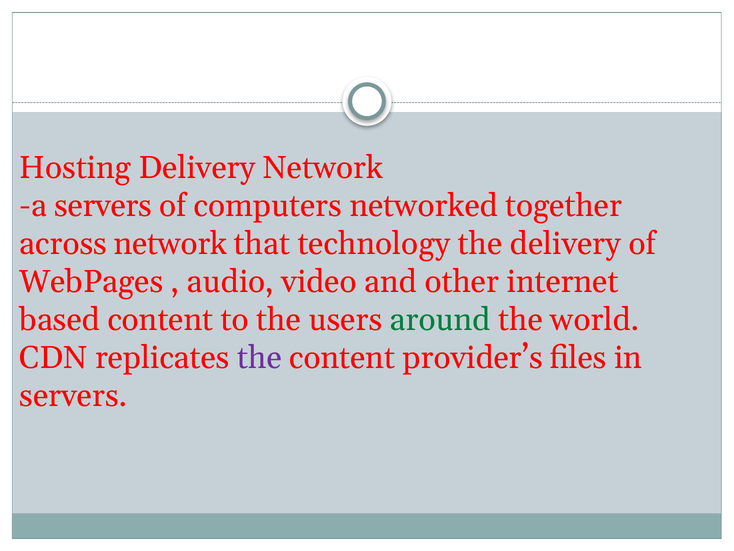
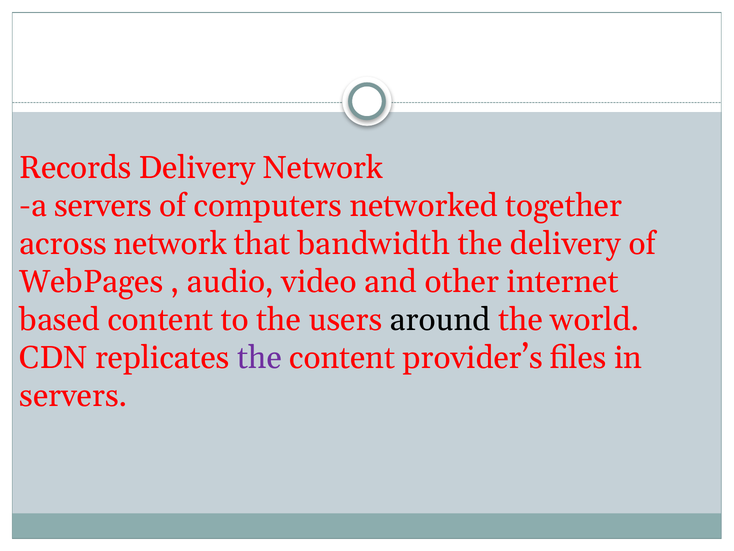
Hosting: Hosting -> Records (75, 168)
technology: technology -> bandwidth (374, 244)
around colour: green -> black (440, 320)
